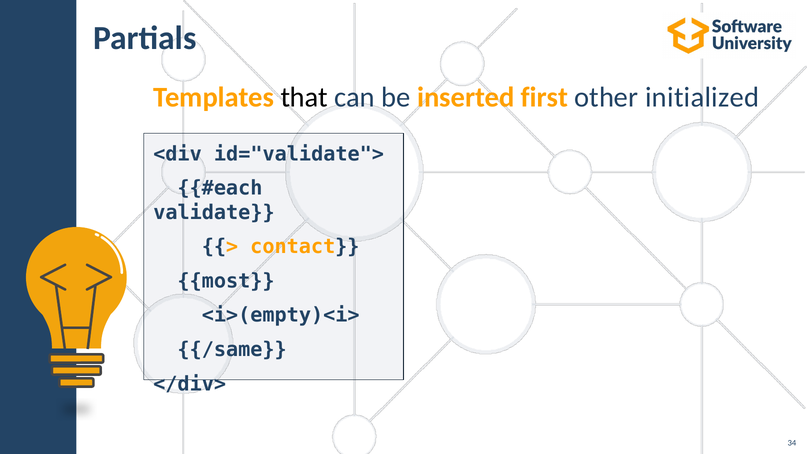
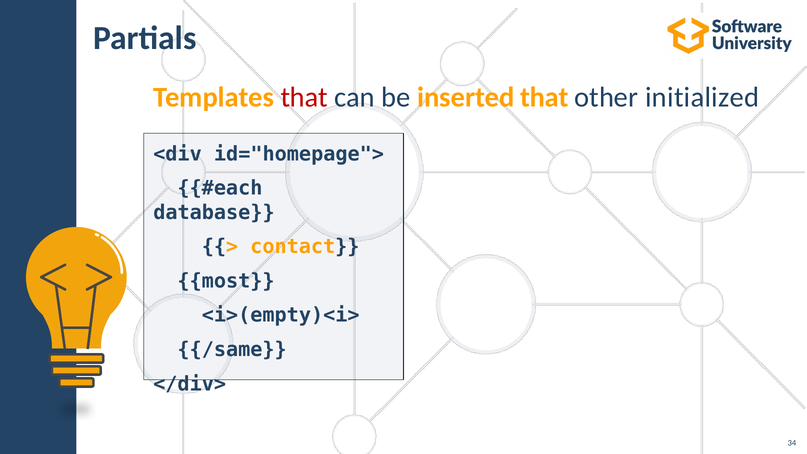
that colour: black -> red (304, 97)
inserted first: first -> that (544, 97)
id="validate">: id="validate"> -> id="homepage"> (299, 154)
validate: validate -> database (214, 212)
